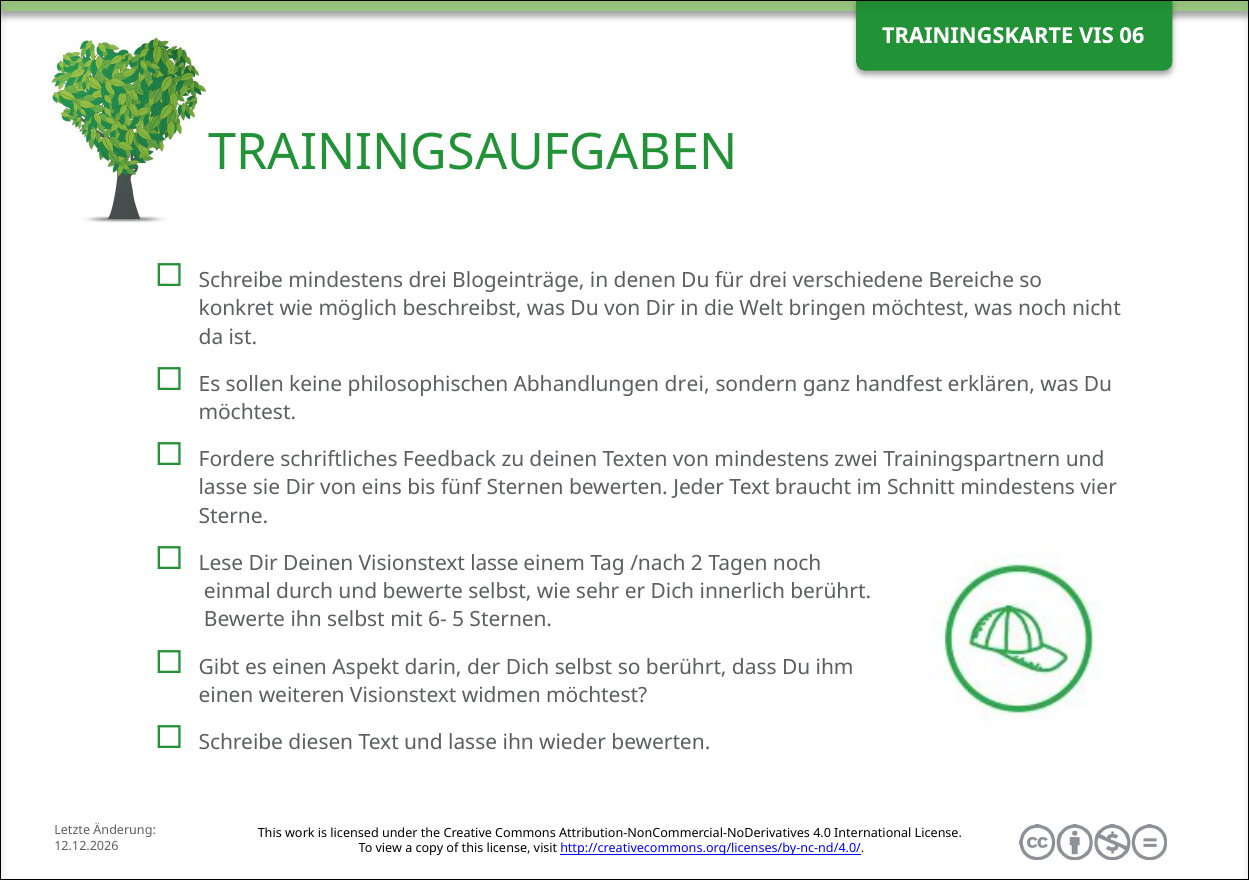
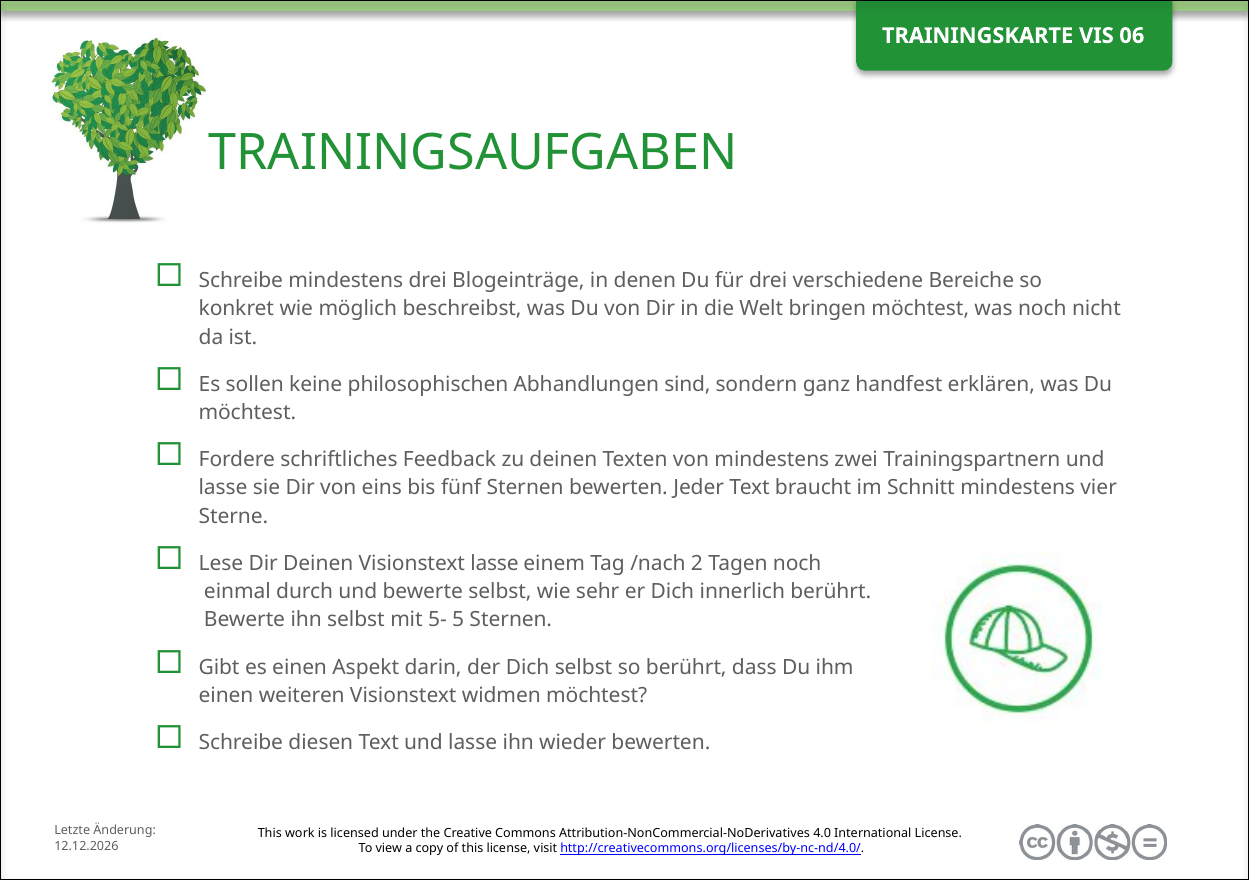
Abhandlungen drei: drei -> sind (687, 385)
6-: 6- -> 5- (437, 620)
